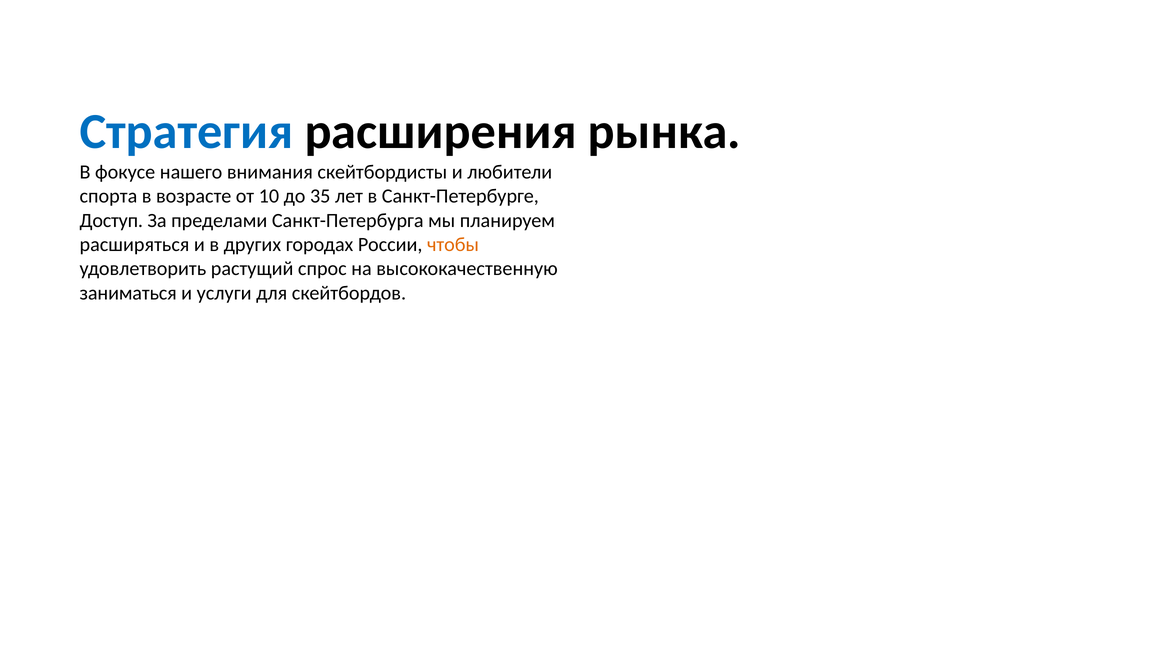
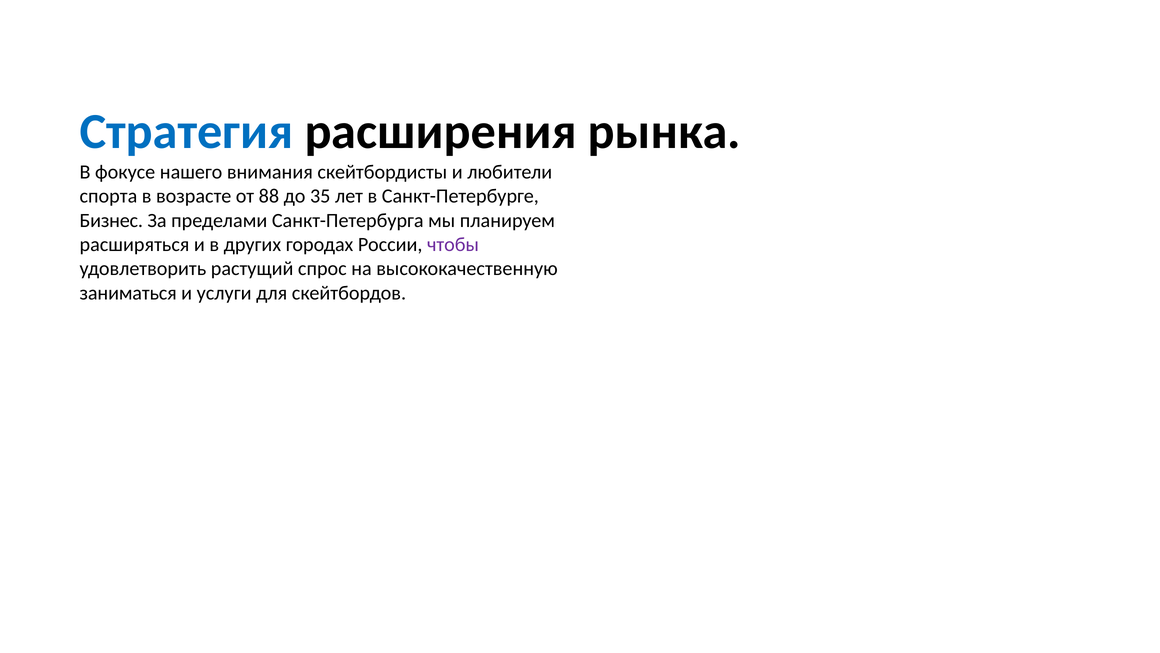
10: 10 -> 88 (269, 196)
Доступ: Доступ -> Бизнес (111, 220)
чтобы colour: orange -> purple (453, 244)
